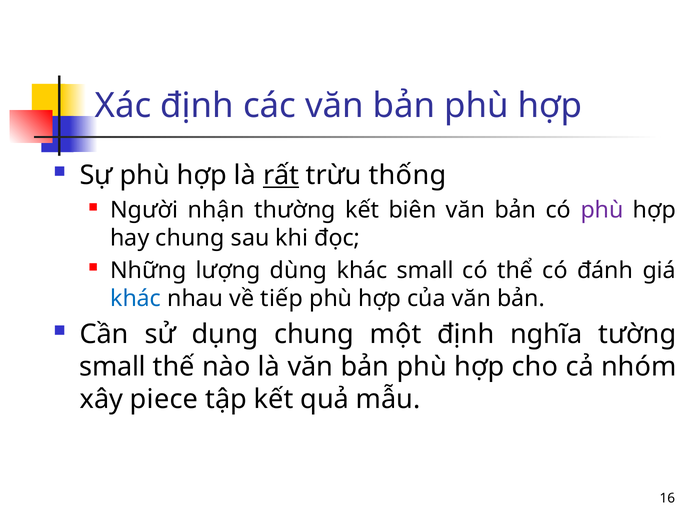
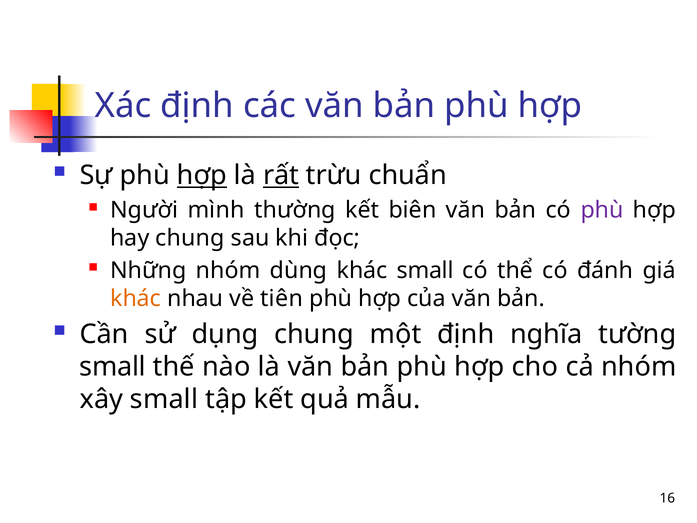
hợp underline: none -> present (202, 175)
thống: thống -> chuẩn (408, 175)
nhận: nhận -> mình (216, 210)
Những lượng: lượng -> nhóm (228, 270)
khác colour: blue -> orange (136, 298)
tiếp: tiếp -> tiên (282, 298)
xây piece: piece -> small (164, 399)
